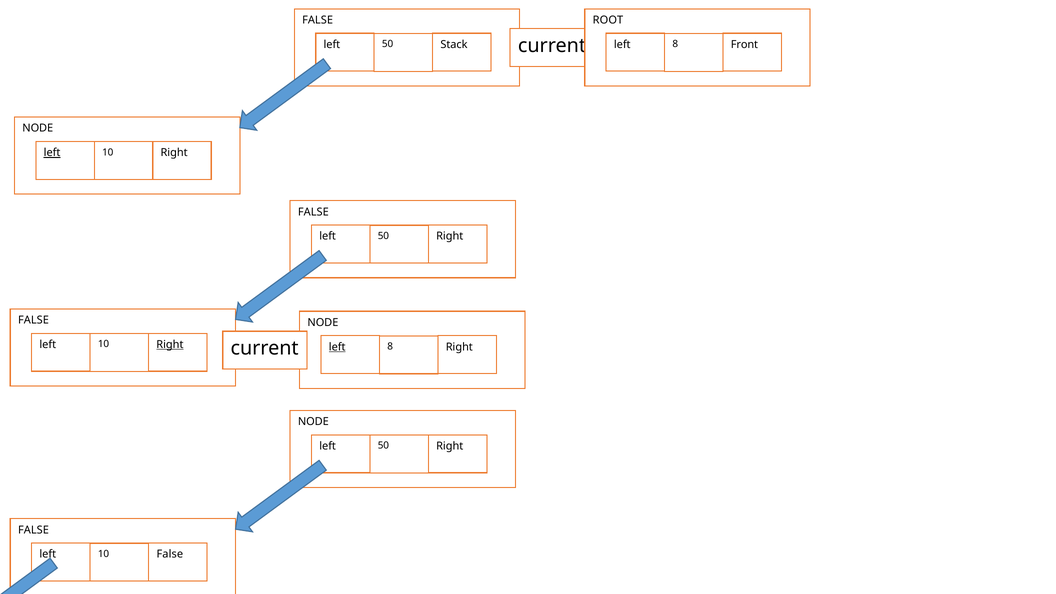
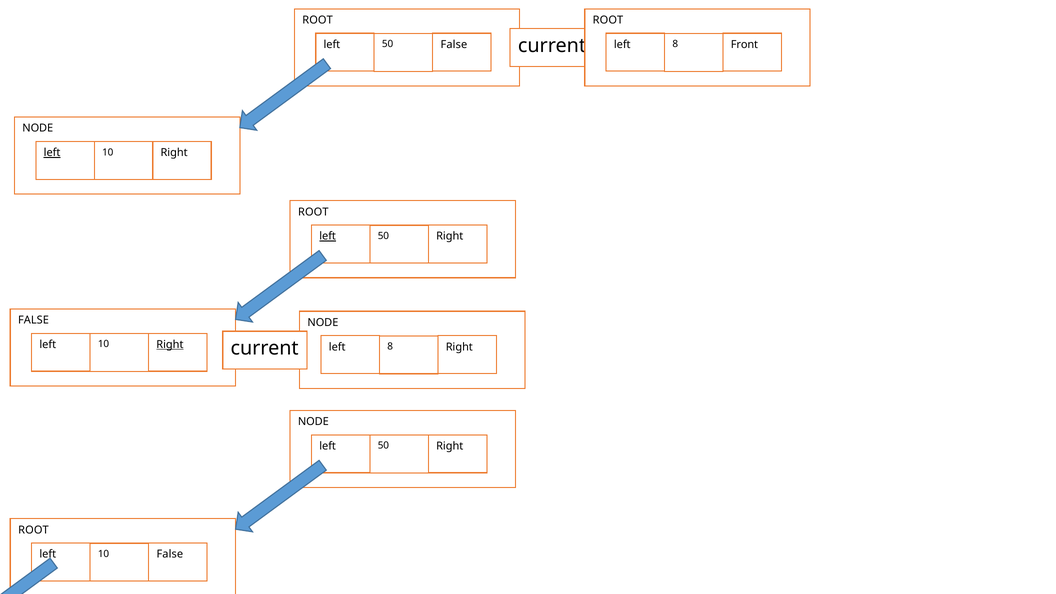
FALSE: FALSE -> ROOT (318, 20)
Stack: Stack -> False (454, 45)
FALSE: FALSE -> ROOT (313, 212)
left underline: none -> present (328, 236)
left underline: present -> none (337, 347)
FALSE: FALSE -> ROOT (33, 530)
